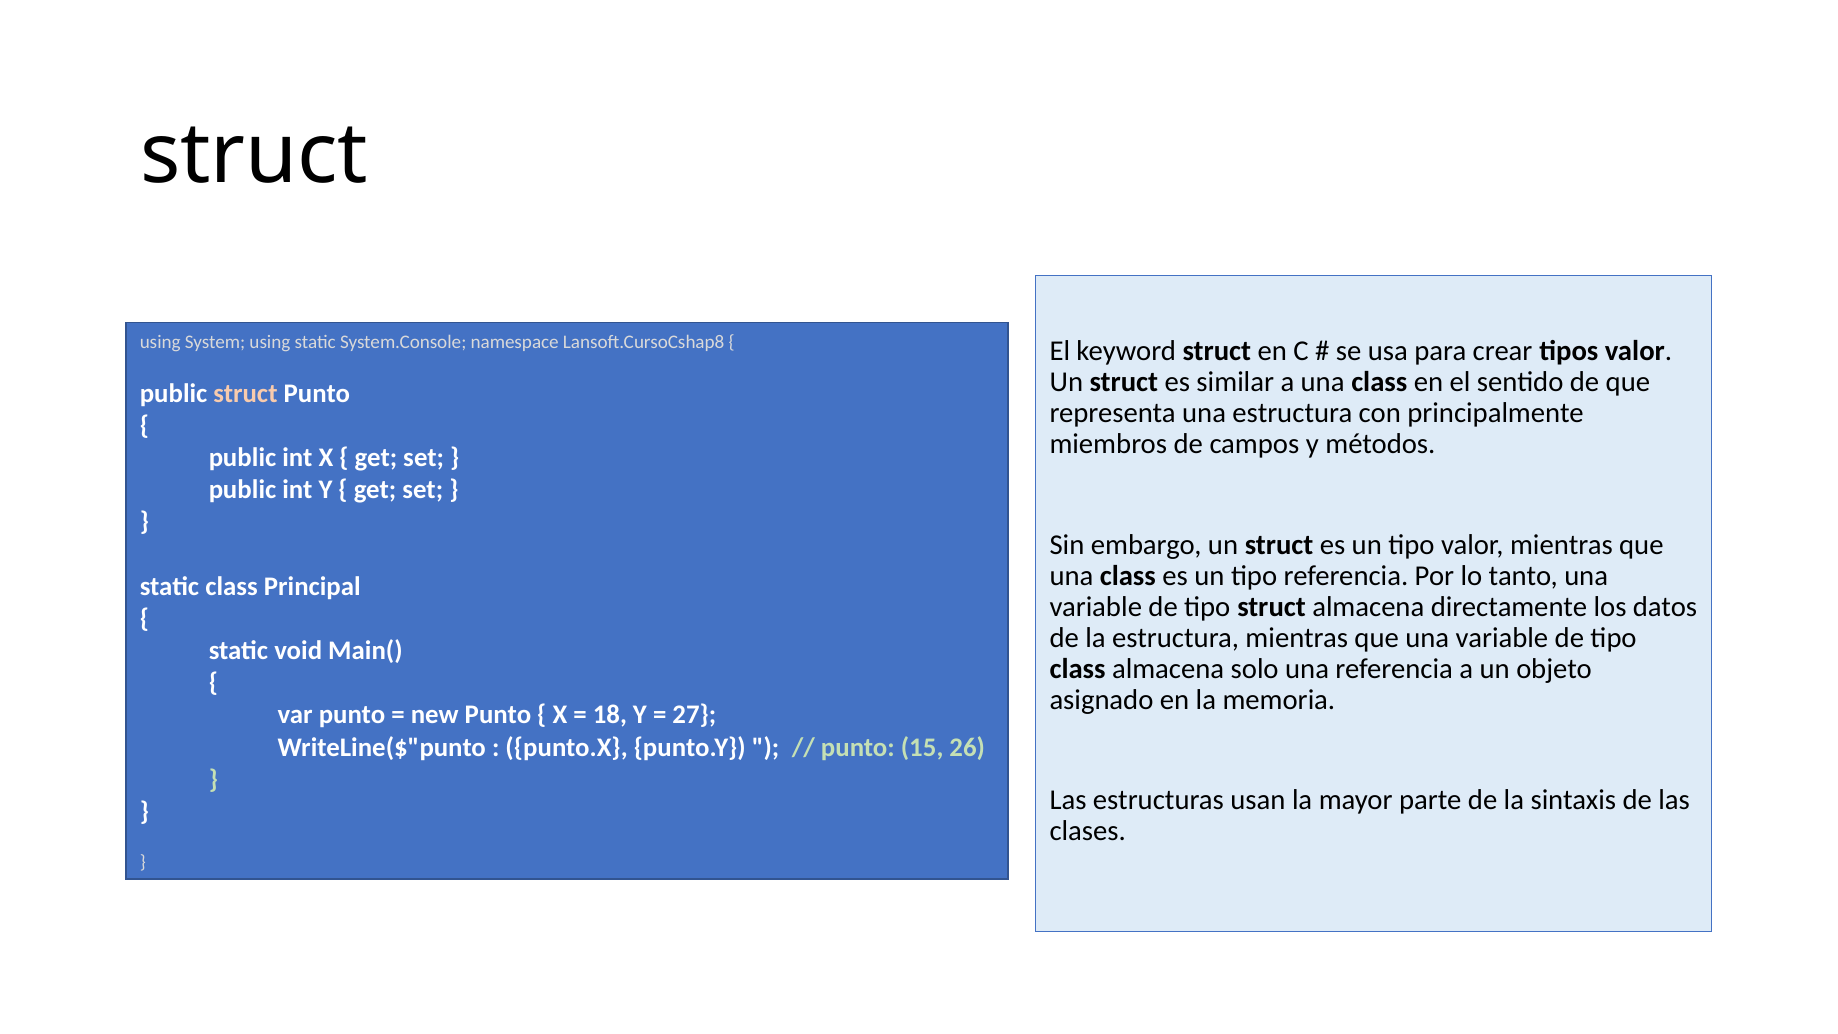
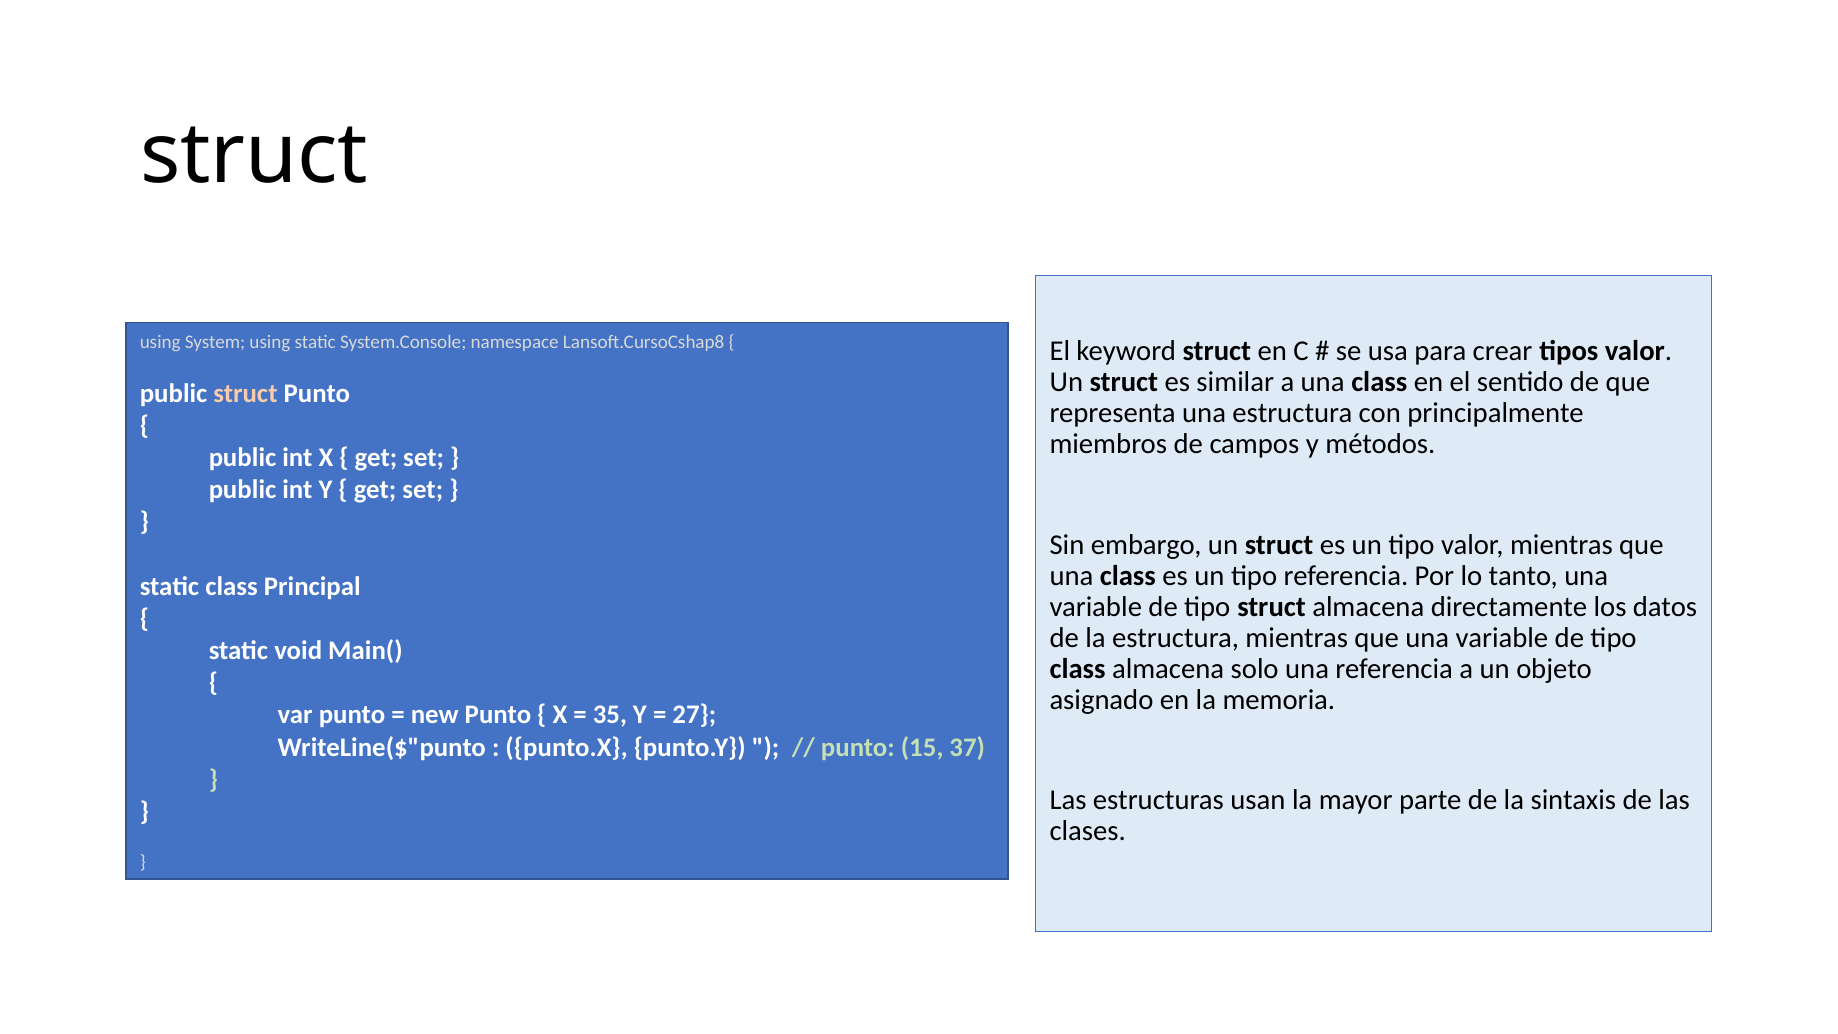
18: 18 -> 35 (610, 715)
26: 26 -> 37 (967, 747)
